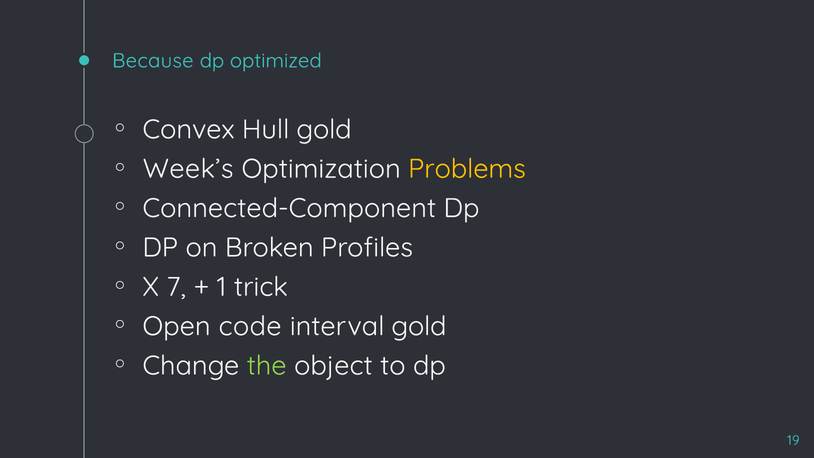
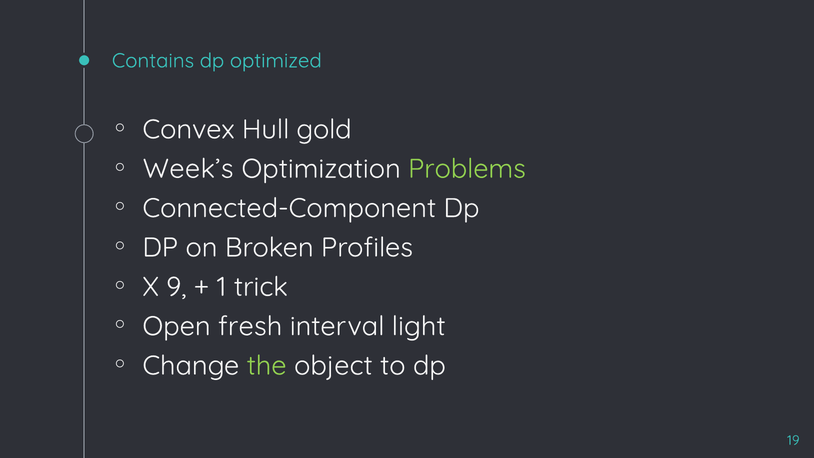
Because: Because -> Contains (153, 61)
Problems colour: yellow -> light green (467, 169)
7: 7 -> 9 (176, 287)
code: code -> fresh (250, 326)
interval gold: gold -> light (419, 326)
